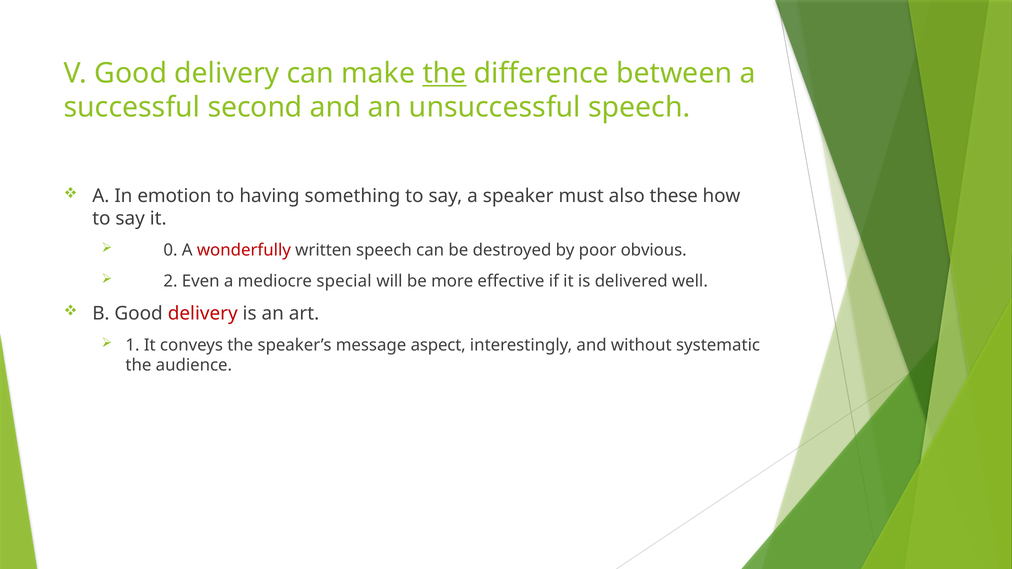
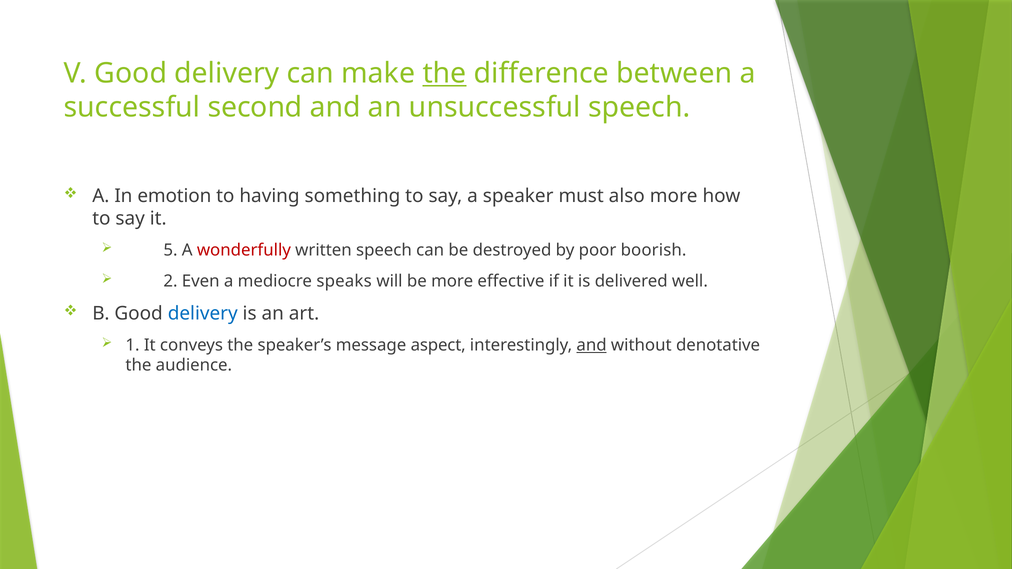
also these: these -> more (674, 196)
0: 0 -> 5 (170, 250)
obvious: obvious -> boorish (654, 250)
special: special -> speaks (344, 281)
delivery colour: red -> blue (203, 313)
and underline: none -> present (592, 345)
systematic: systematic -> denotative (718, 345)
